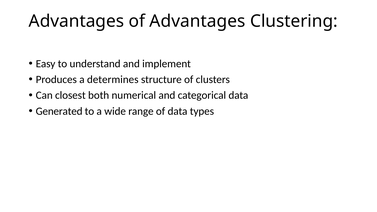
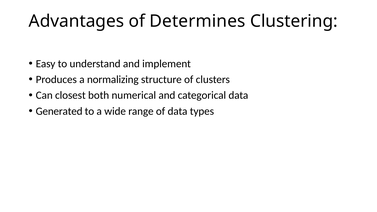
of Advantages: Advantages -> Determines (197, 21)
determines: determines -> normalizing (113, 80)
